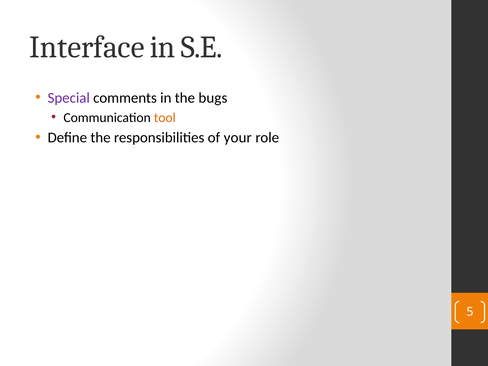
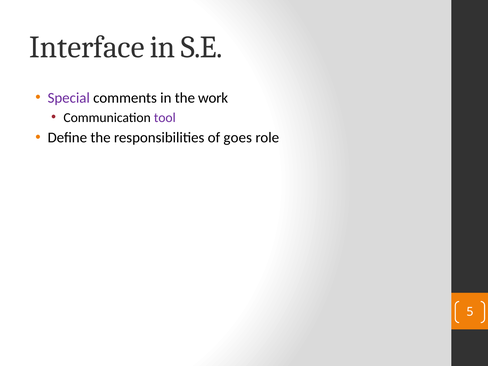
bugs: bugs -> work (213, 98)
tool colour: orange -> purple (165, 118)
your: your -> goes (238, 138)
